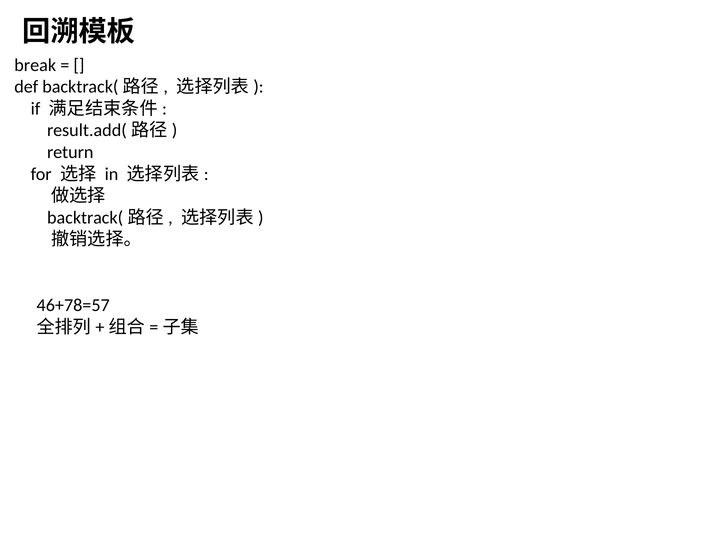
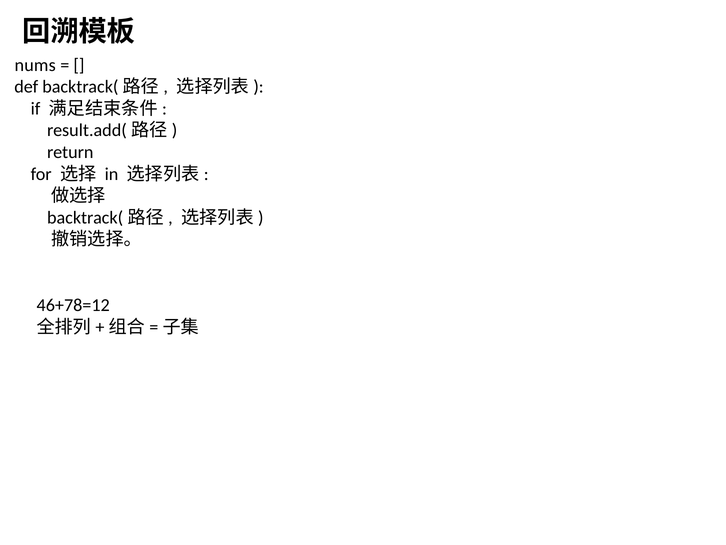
break: break -> nums (35, 65)
46+78=57: 46+78=57 -> 46+78=12 (73, 305)
